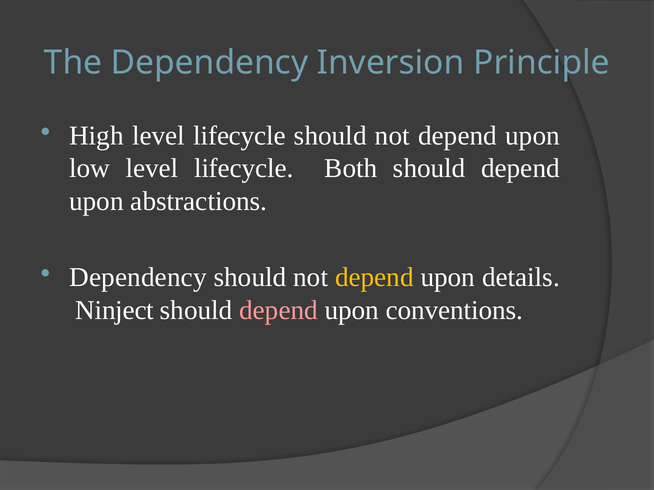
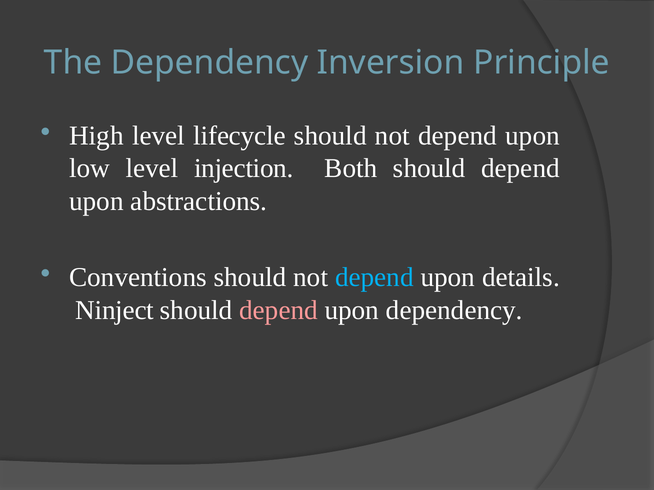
low level lifecycle: lifecycle -> injection (244, 169)
Dependency: Dependency -> Conventions (138, 278)
depend colour: yellow -> light blue (374, 278)
upon conventions: conventions -> dependency (454, 310)
